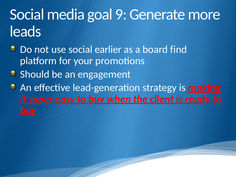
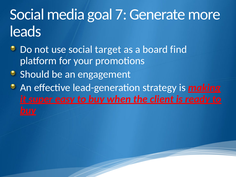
9: 9 -> 7 (121, 14)
earlier: earlier -> target (108, 49)
